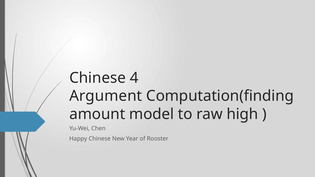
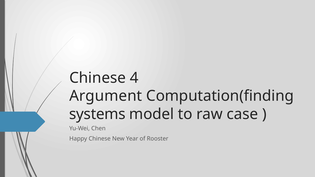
amount: amount -> systems (97, 114)
high: high -> case (242, 114)
